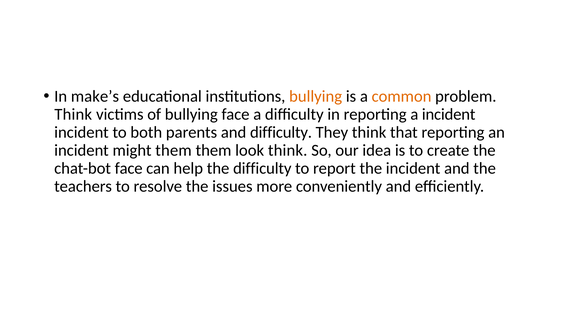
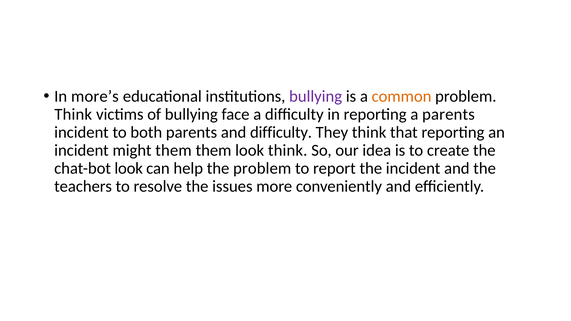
make’s: make’s -> more’s (95, 97)
bullying colour: orange -> purple (316, 97)
a incident: incident -> parents (448, 115)
chat-bot face: face -> look (129, 168)
the difficulty: difficulty -> problem (262, 168)
